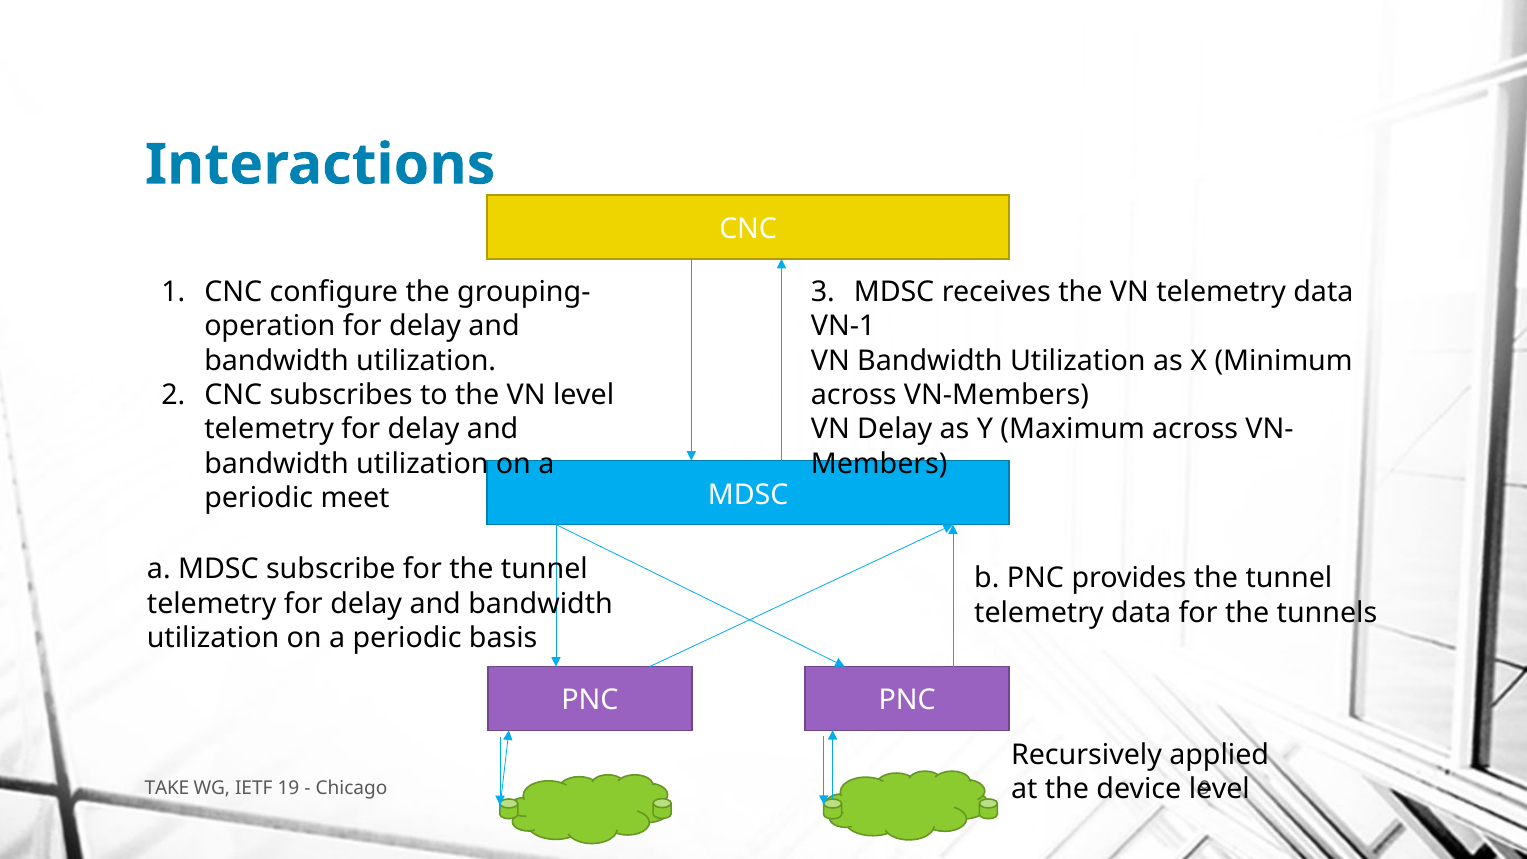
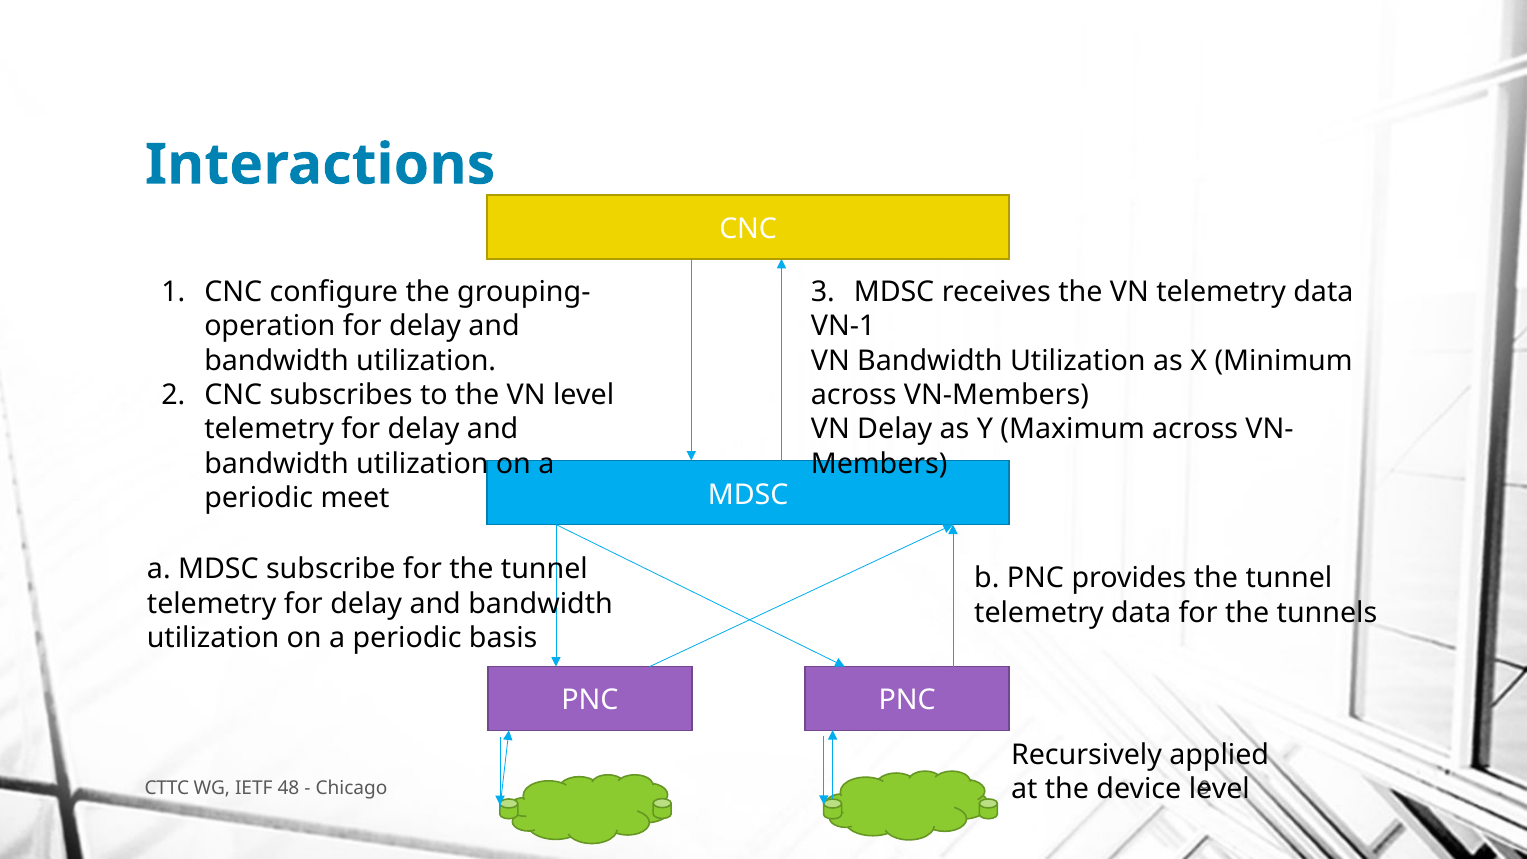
TAKE: TAKE -> CTTC (167, 788)
19: 19 -> 48 (288, 788)
